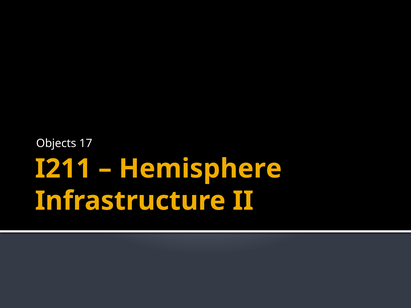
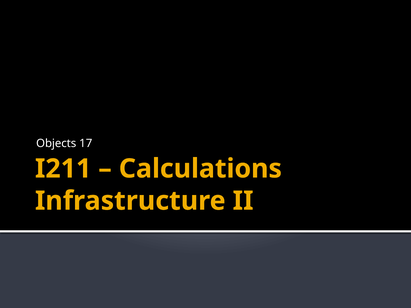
Hemisphere: Hemisphere -> Calculations (200, 169)
